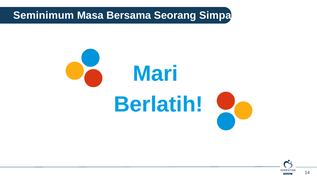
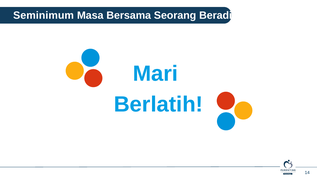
Simpan: Simpan -> Beradik (218, 16)
